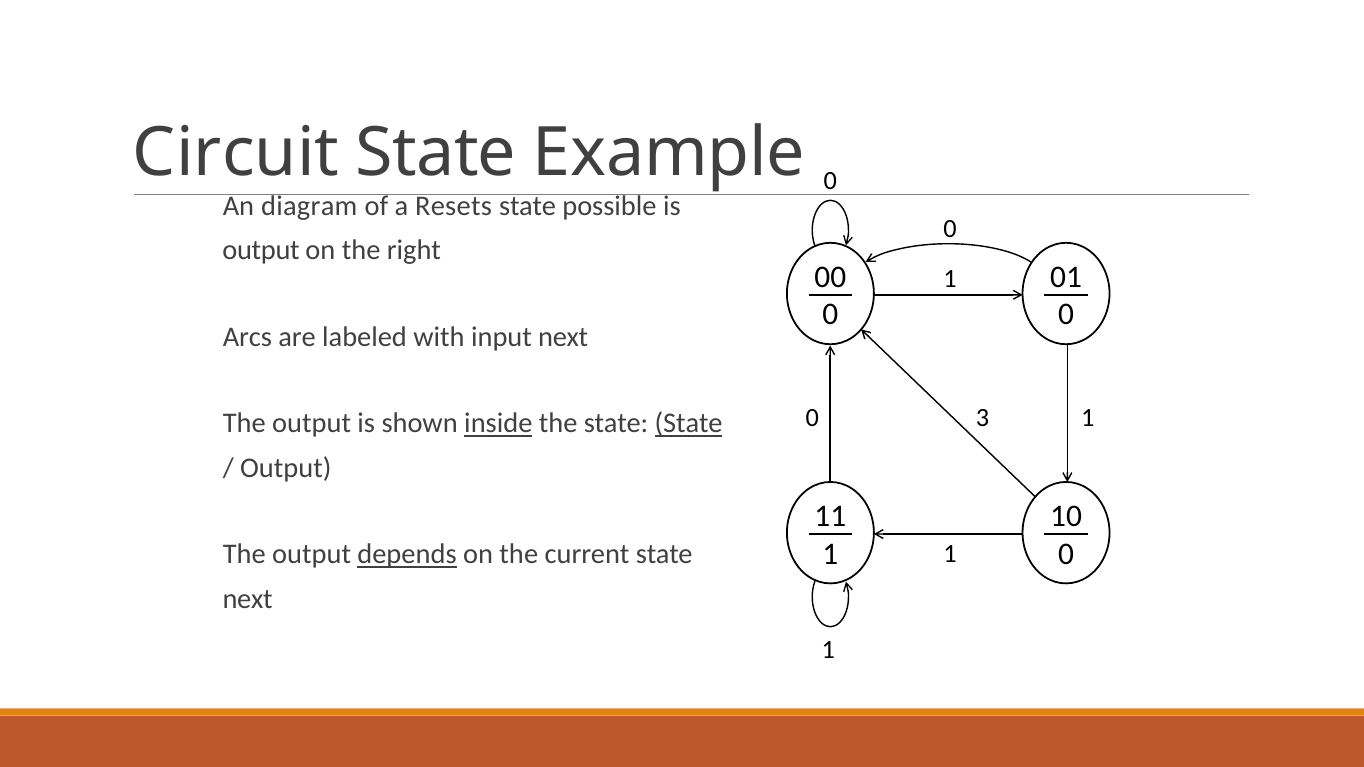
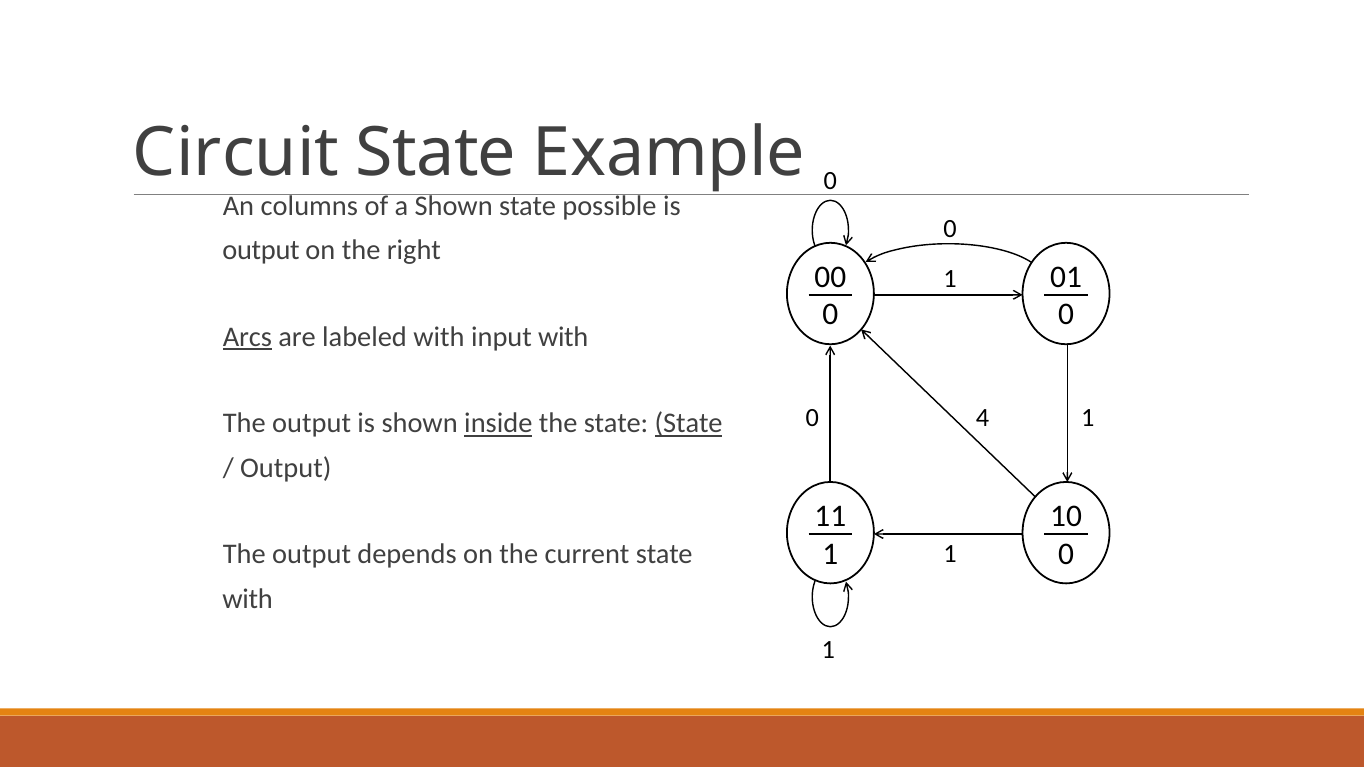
diagram: diagram -> columns (309, 206)
a Resets: Resets -> Shown (454, 206)
Arcs underline: none -> present (247, 337)
input next: next -> with (563, 337)
3: 3 -> 4 (983, 418)
depends underline: present -> none (407, 555)
next: next -> with (248, 599)
